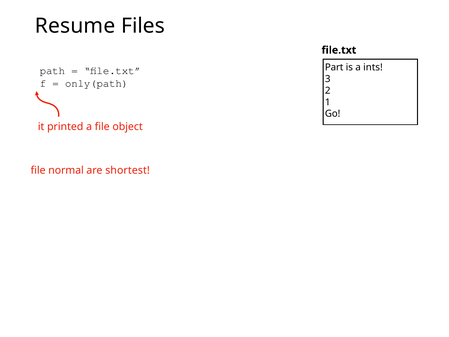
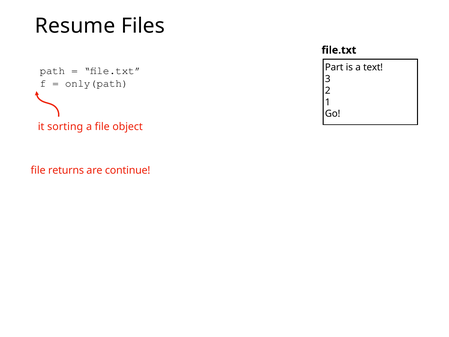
ints: ints -> text (373, 67)
printed: printed -> sorting (65, 126)
normal: normal -> returns (66, 170)
shortest: shortest -> continue (128, 170)
